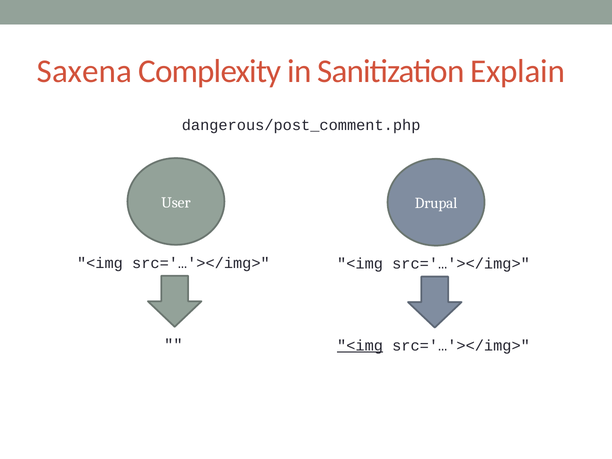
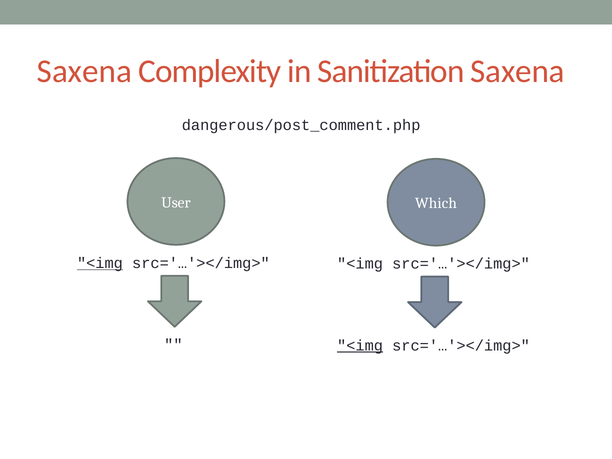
Sanitization Explain: Explain -> Saxena (518, 71)
Drupal: Drupal -> Which (436, 203)
<img underline: none -> present (100, 263)
